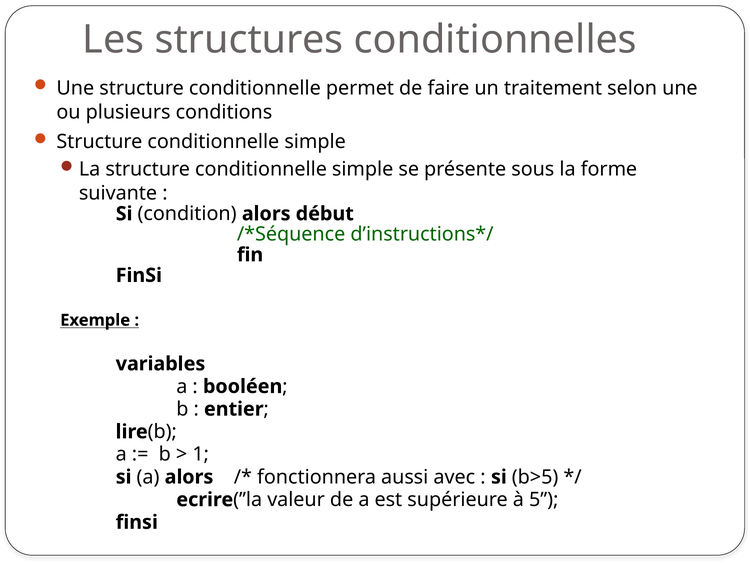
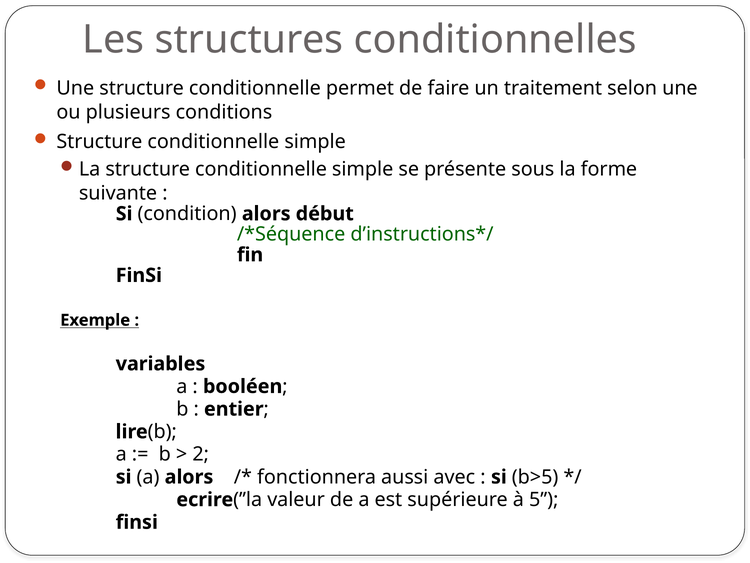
1: 1 -> 2 (201, 454)
